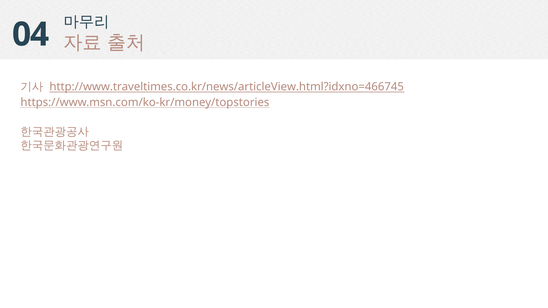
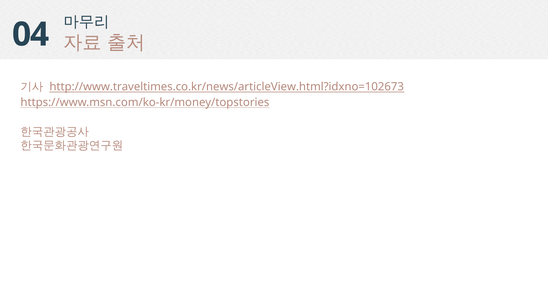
http://www.traveltimes.co.kr/news/articleView.html?idxno=466745: http://www.traveltimes.co.kr/news/articleView.html?idxno=466745 -> http://www.traveltimes.co.kr/news/articleView.html?idxno=102673 (227, 87)
